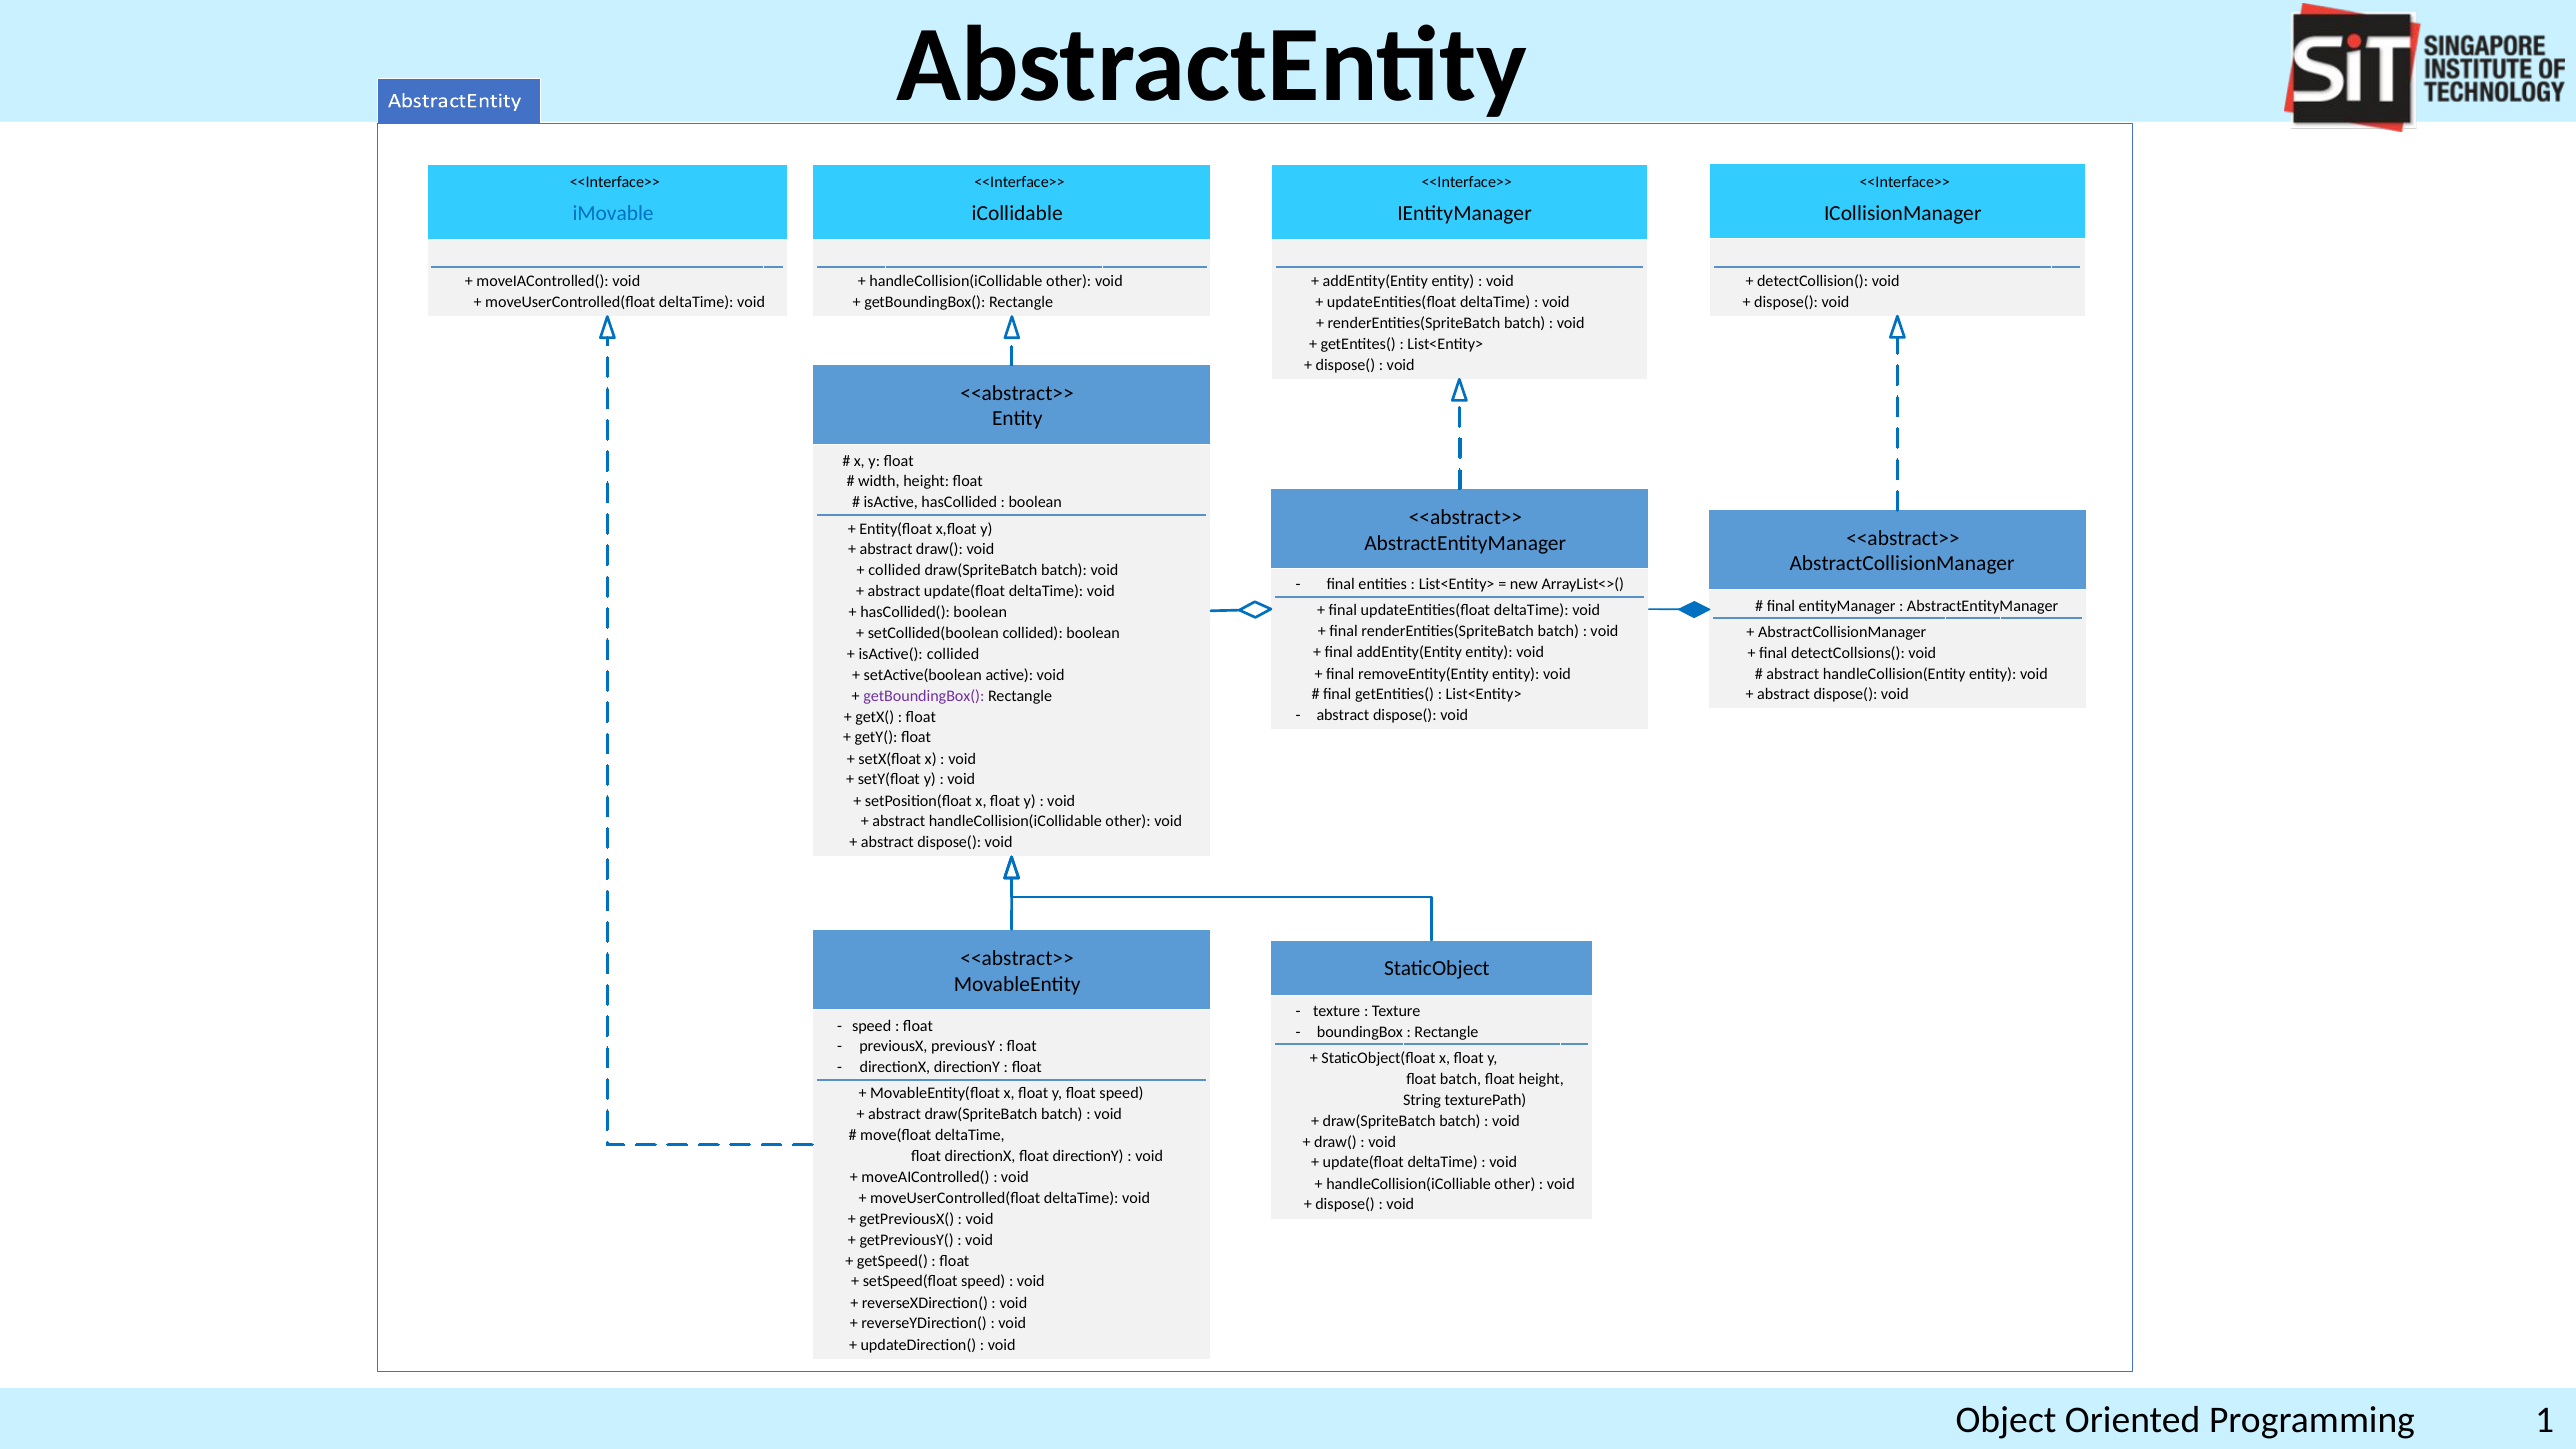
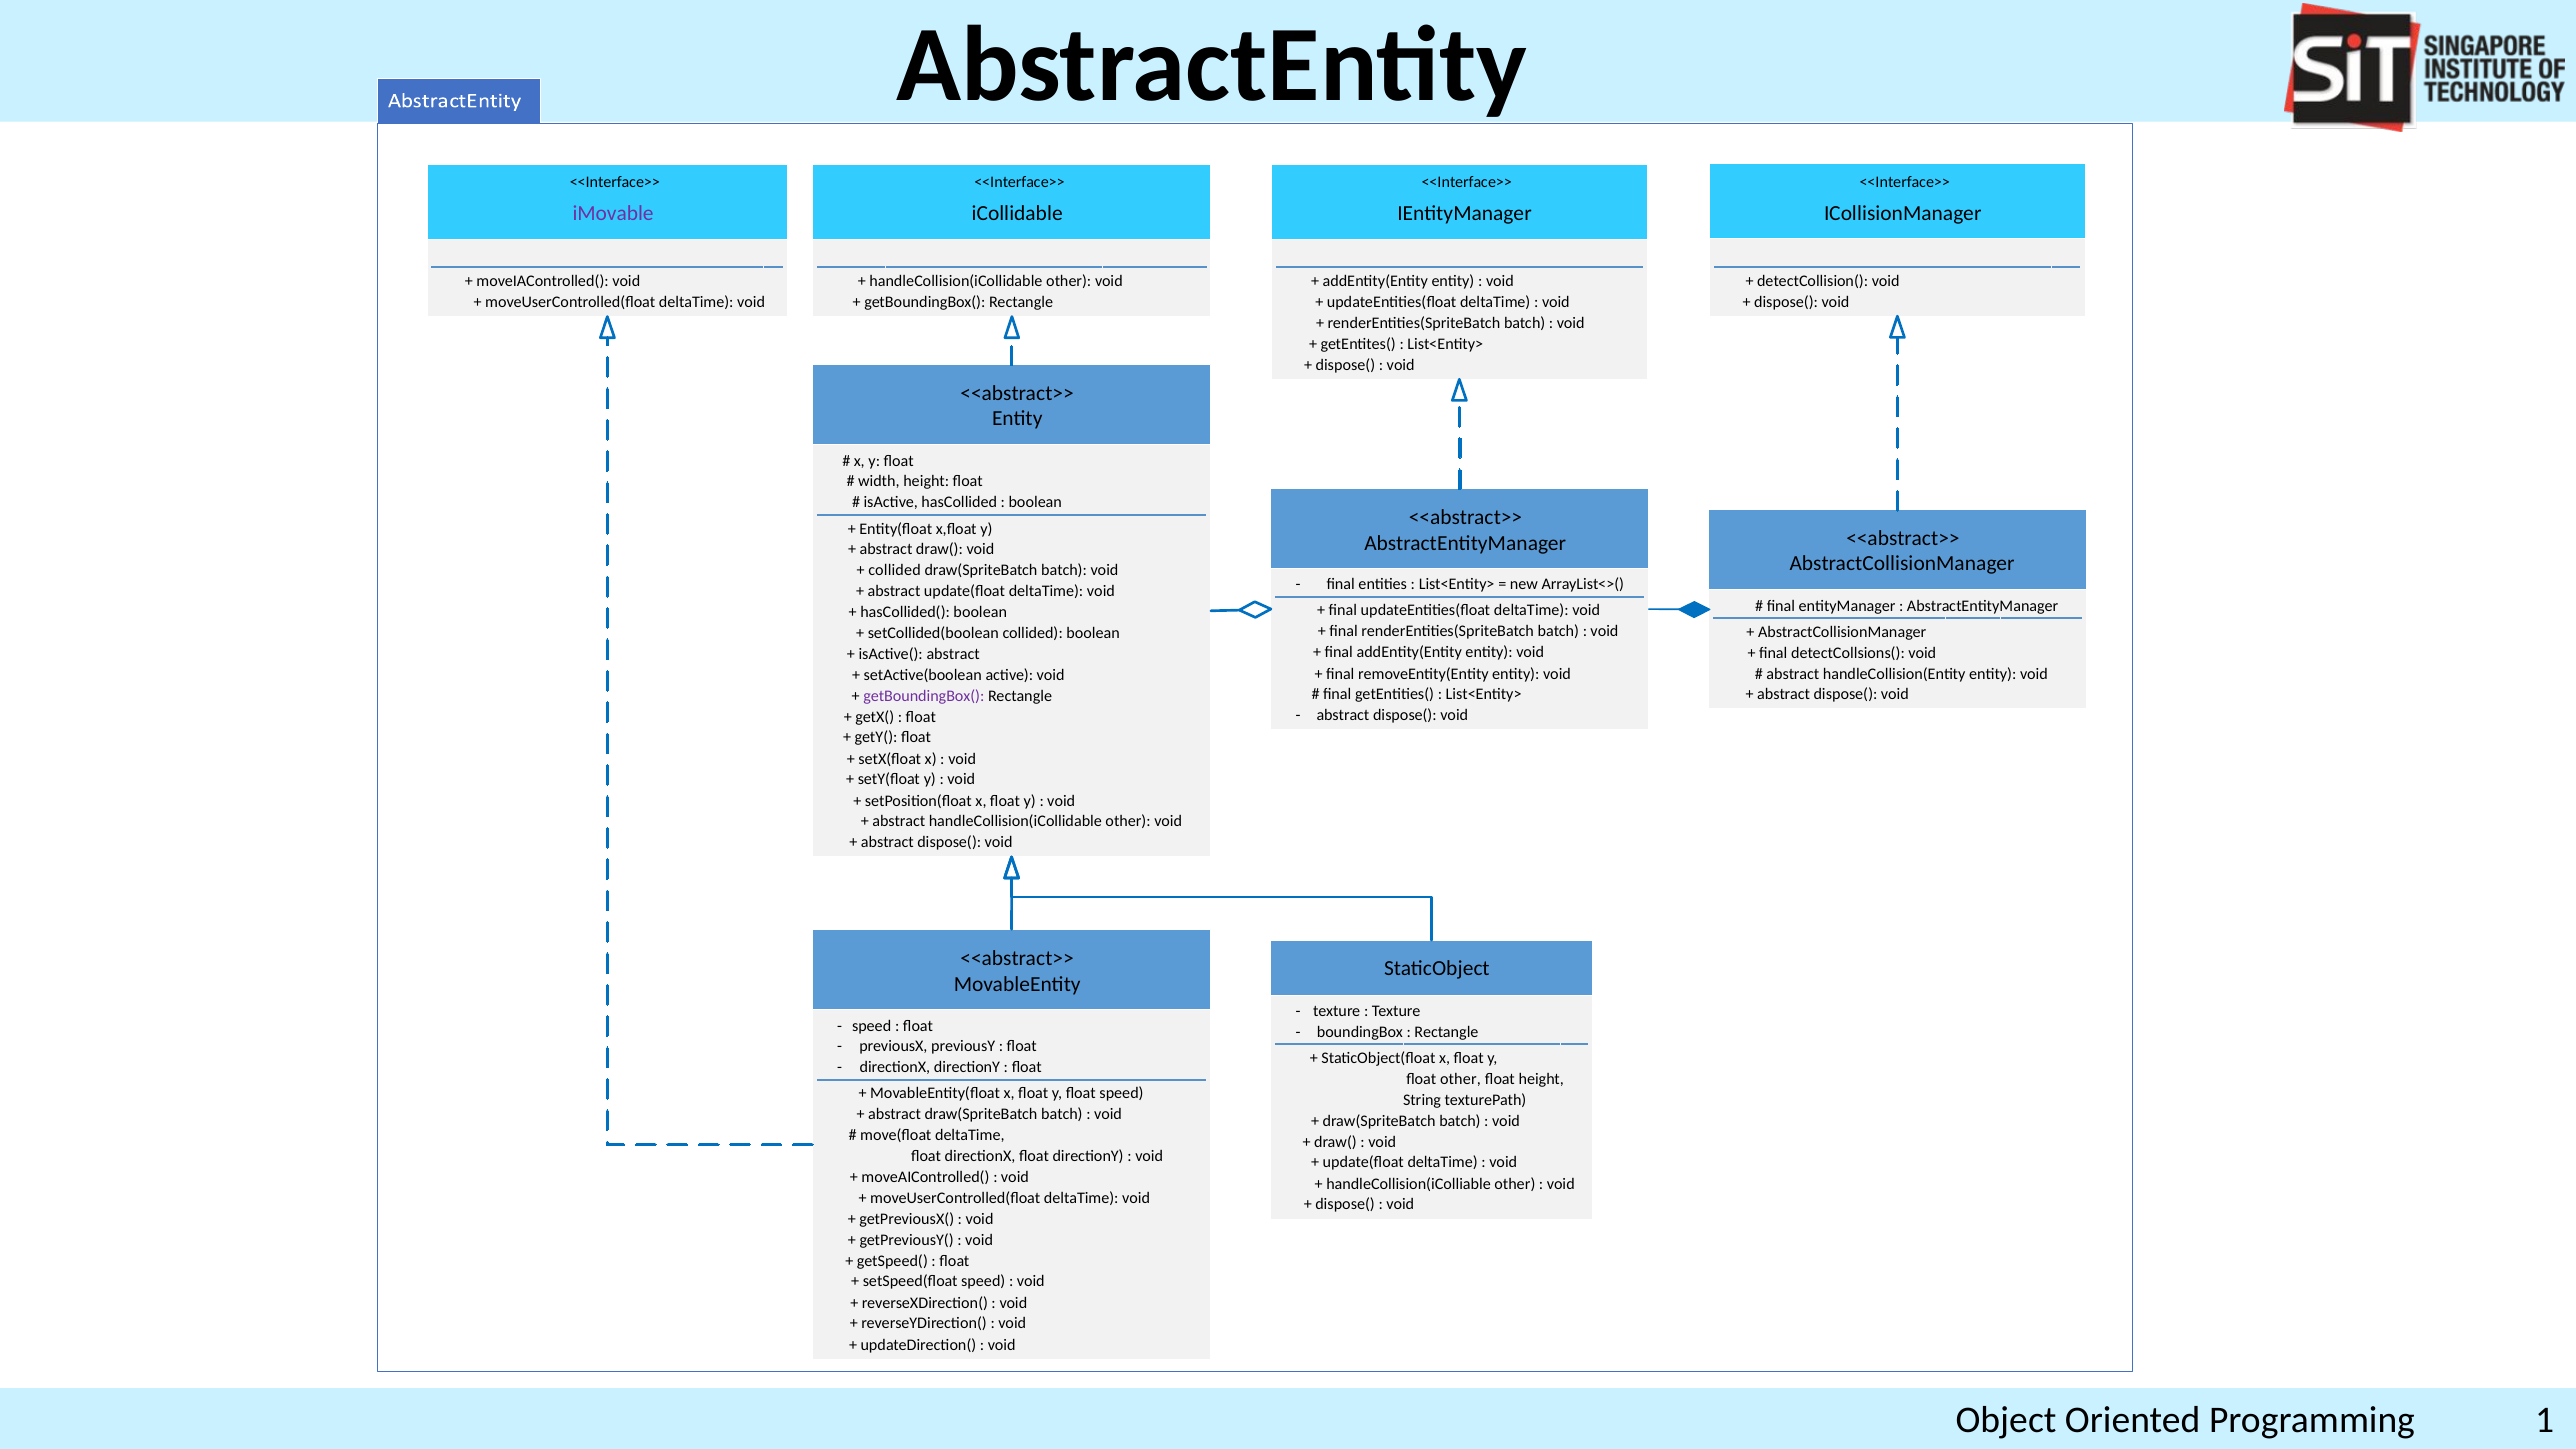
iMovable colour: blue -> purple (613, 214)
isActive( collided: collided -> abstract (953, 654)
float batch: batch -> other (1460, 1079)
